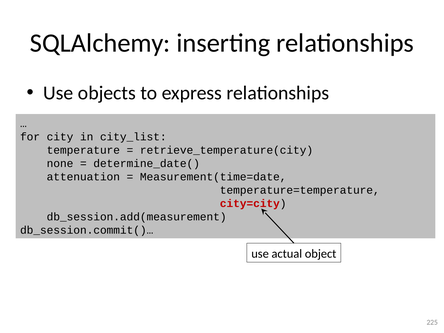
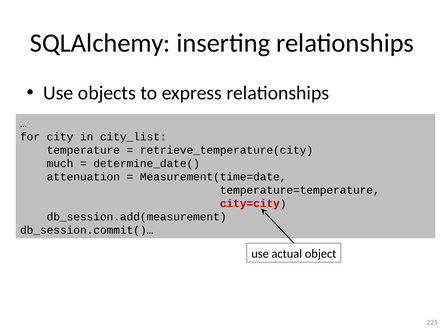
none: none -> much (60, 164)
